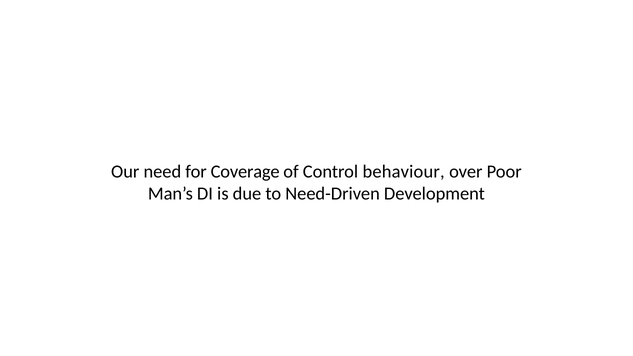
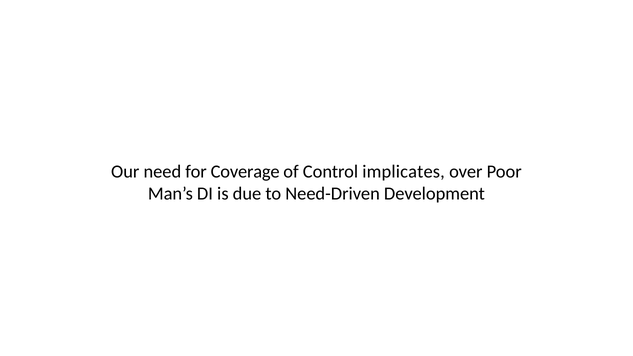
behaviour: behaviour -> implicates (404, 172)
